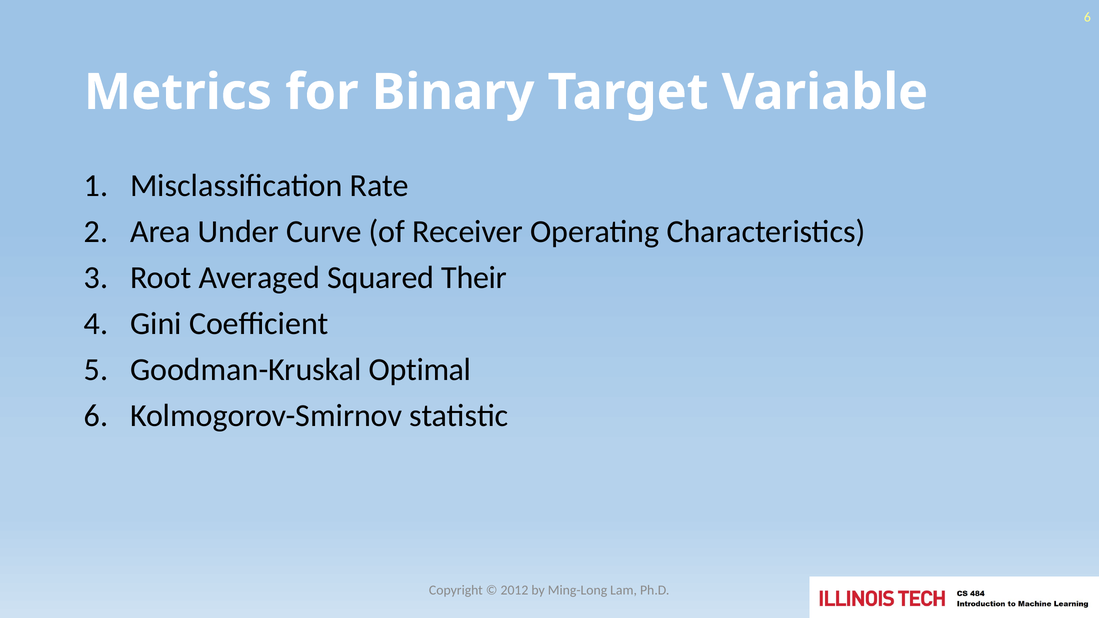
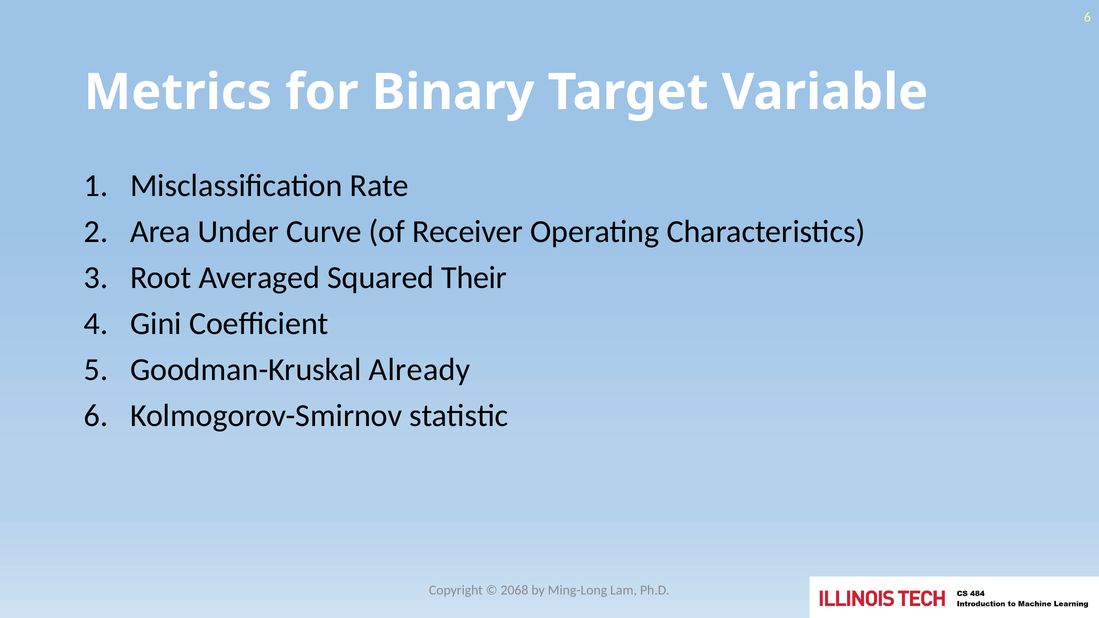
Optimal: Optimal -> Already (420, 370)
2012: 2012 -> 2068 (514, 590)
